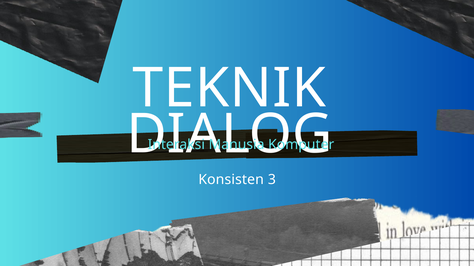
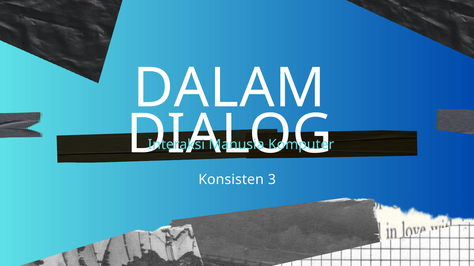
TEKNIK: TEKNIK -> DALAM (229, 89)
